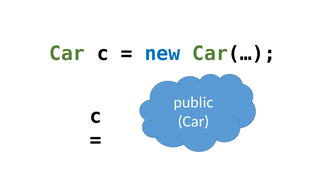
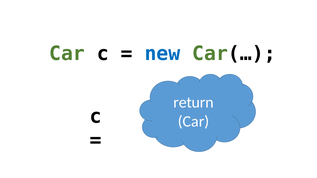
public: public -> return (194, 103)
